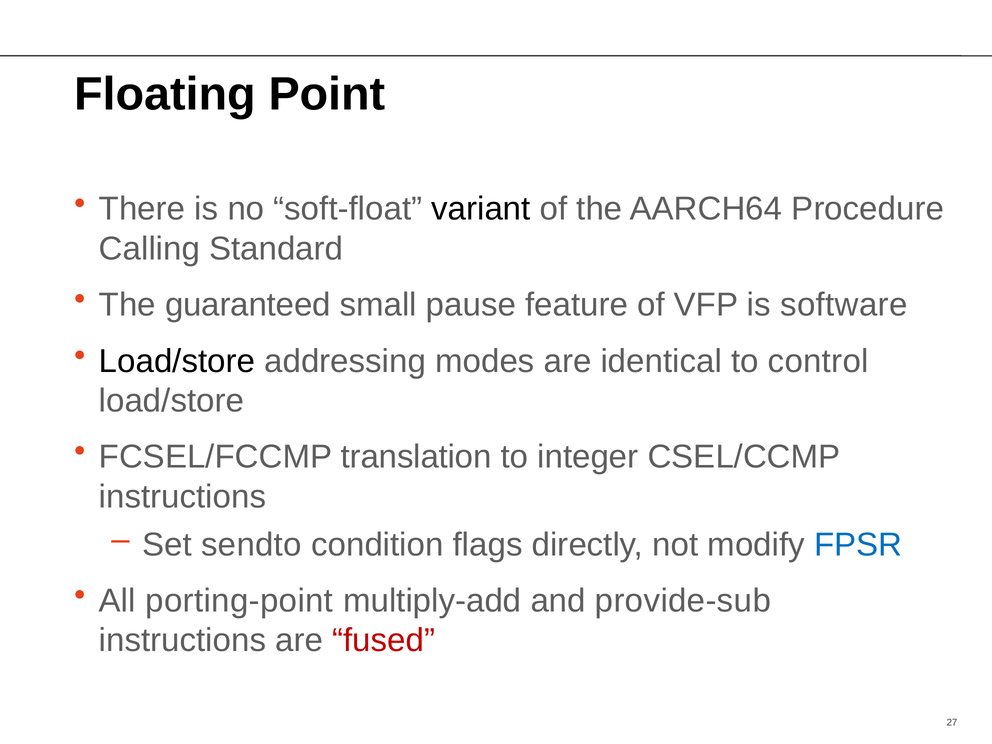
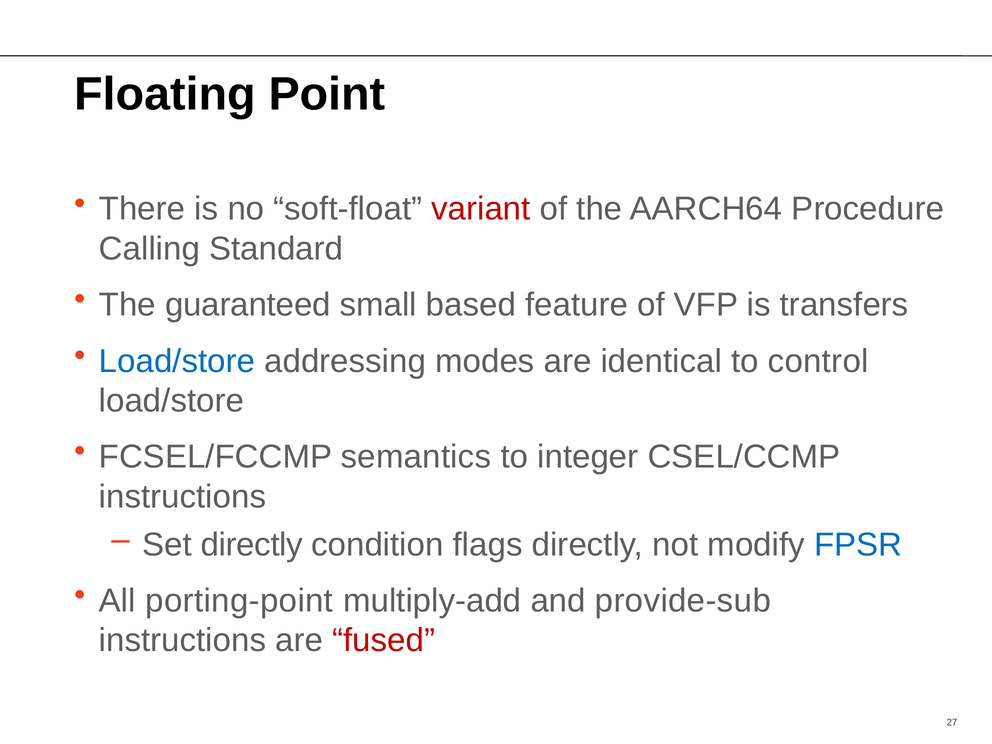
variant colour: black -> red (481, 209)
pause: pause -> based (471, 305)
software: software -> transfers (844, 305)
Load/store colour: black -> blue (177, 361)
translation: translation -> semantics (416, 457)
Set sendto: sendto -> directly (252, 545)
